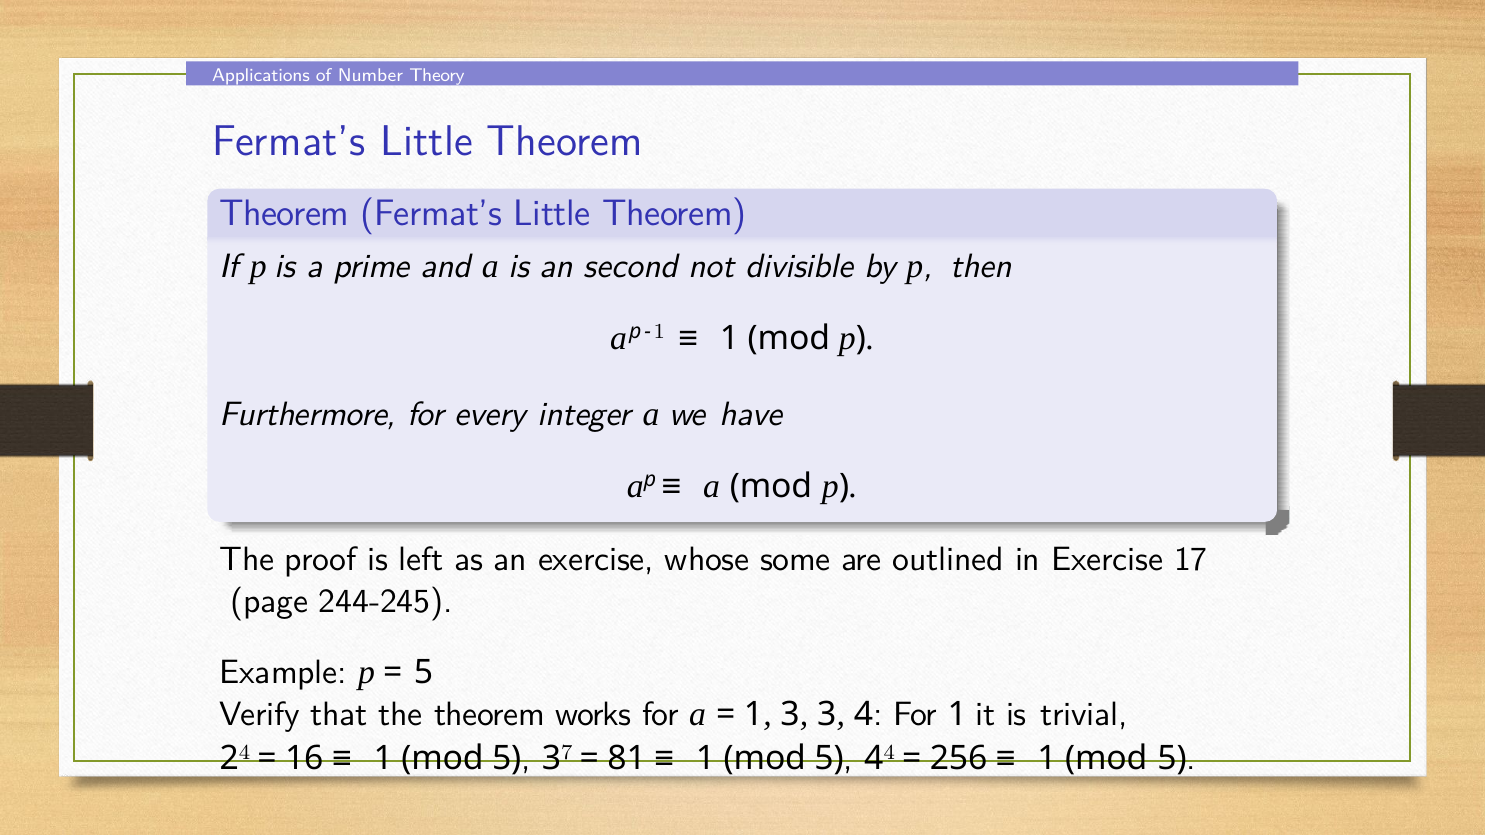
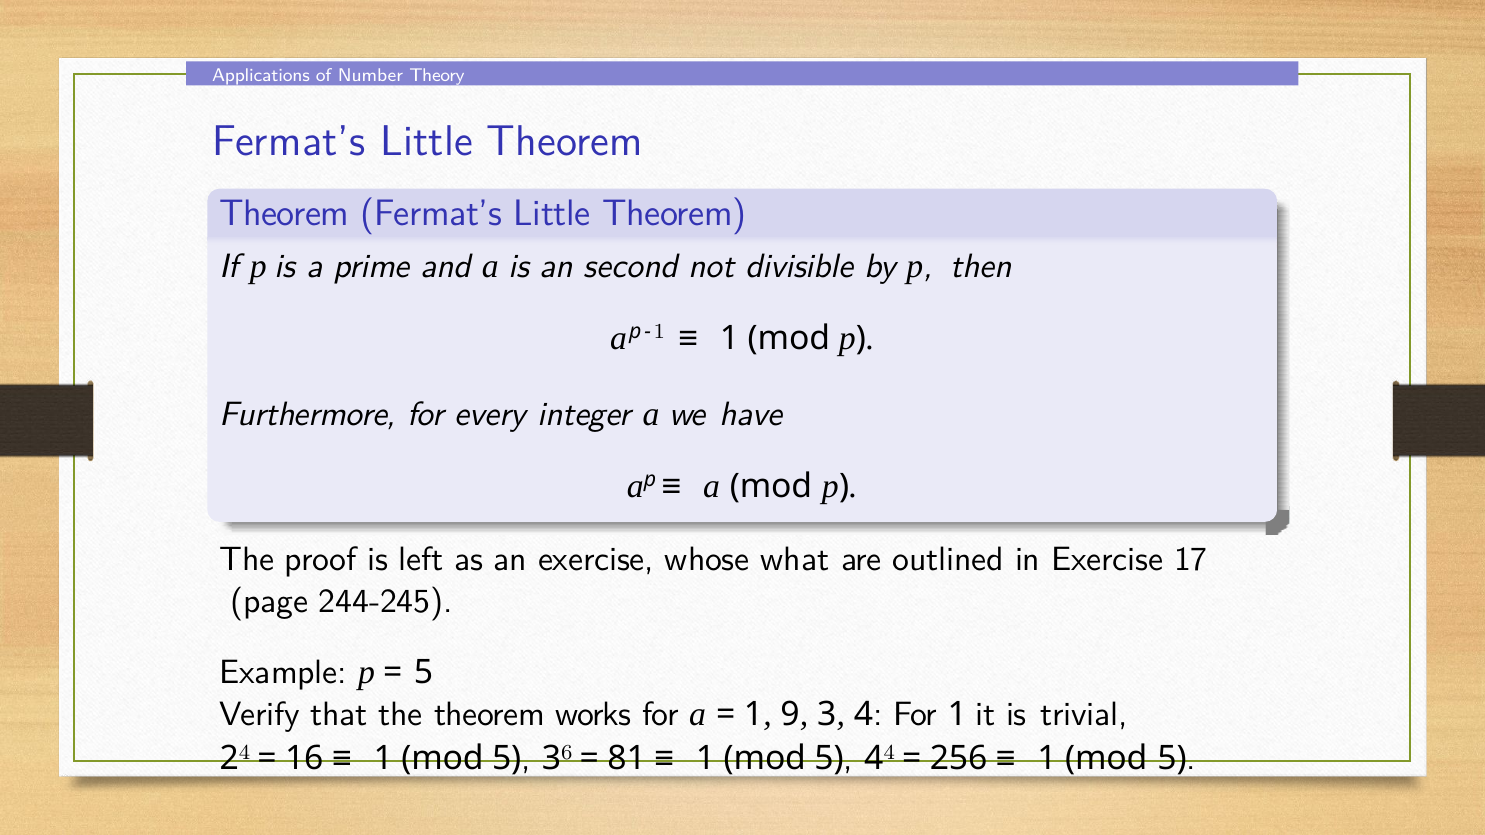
some: some -> what (795, 560)
3: 3 -> 9 (790, 714)
7: 7 -> 6 (567, 753)
